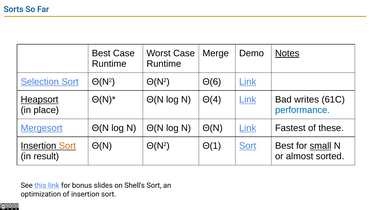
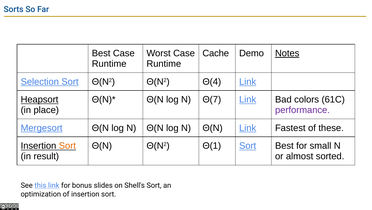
Merge: Merge -> Cache (216, 53)
Θ(6: Θ(6 -> Θ(4 (212, 81)
Θ(4: Θ(4 -> Θ(7 (212, 99)
writes: writes -> colors (307, 99)
performance colour: blue -> purple (302, 110)
small underline: present -> none (321, 145)
